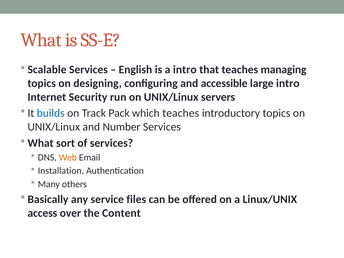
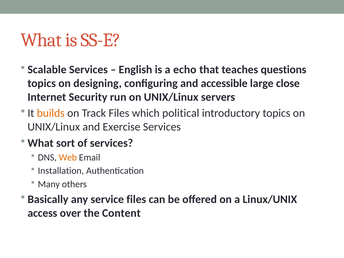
a intro: intro -> echo (185, 70)
managing: managing -> questions (284, 70)
large intro: intro -> close (288, 83)
builds colour: blue -> orange (51, 113)
Track Pack: Pack -> Files (119, 113)
which teaches: teaches -> political (181, 113)
Number: Number -> Exercise (122, 127)
